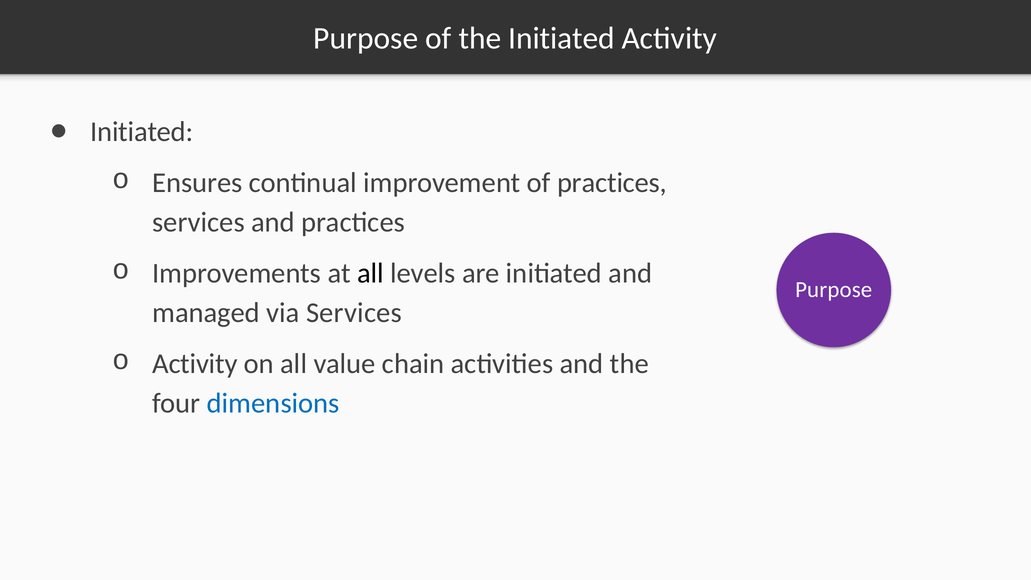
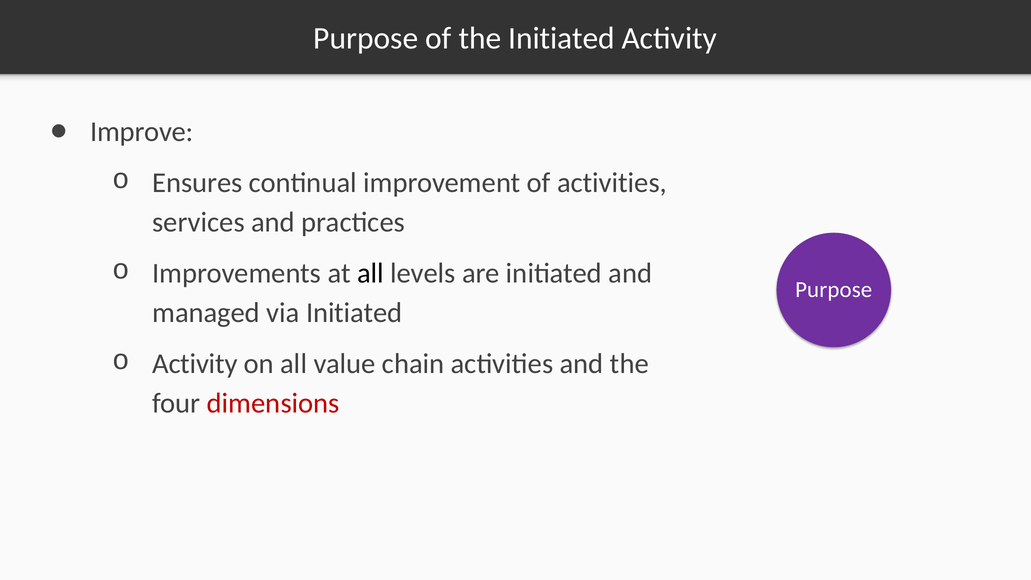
Initiated: Initiated -> Improve (142, 132)
of practices: practices -> activities (612, 183)
via Services: Services -> Initiated (354, 313)
dimensions colour: blue -> red (273, 403)
